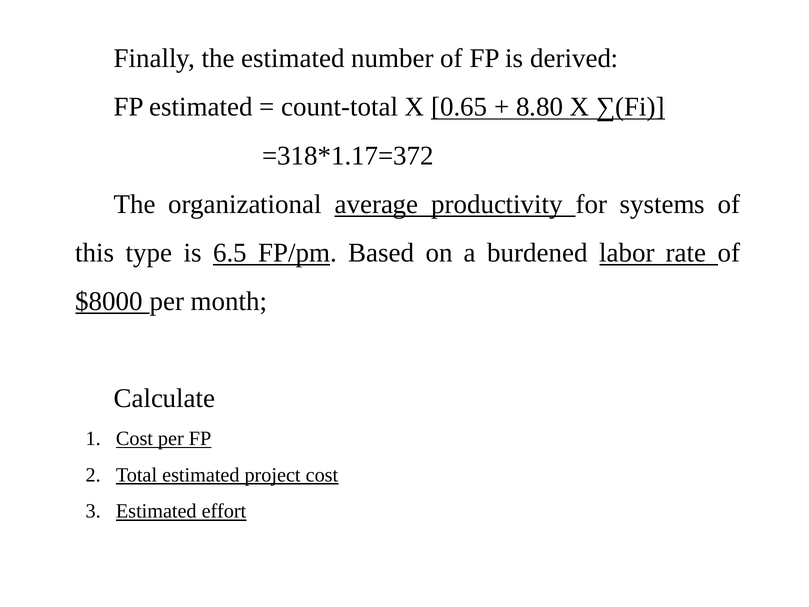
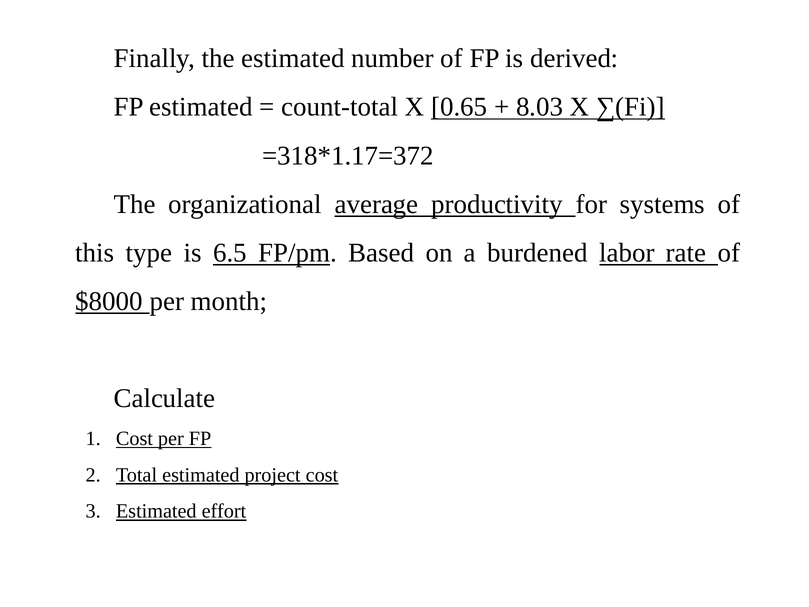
8.80: 8.80 -> 8.03 (540, 107)
